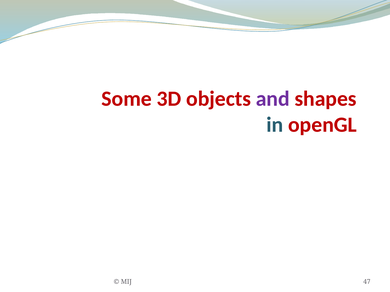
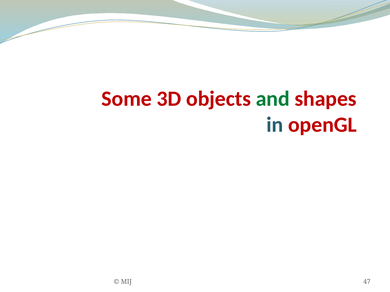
and colour: purple -> green (273, 99)
